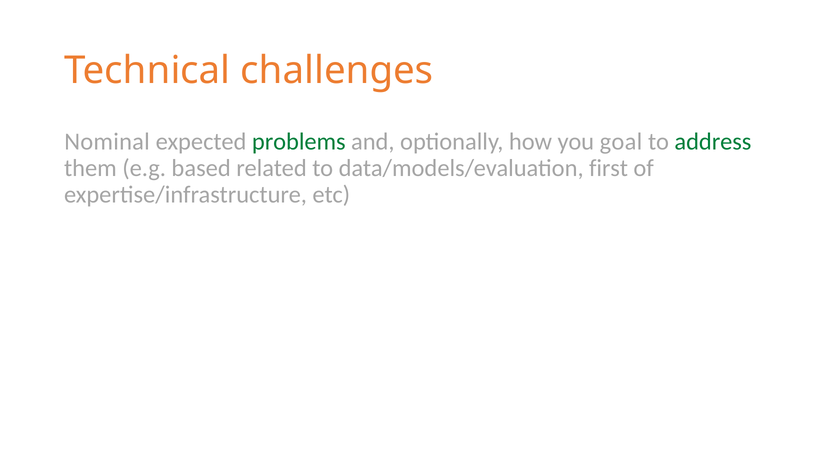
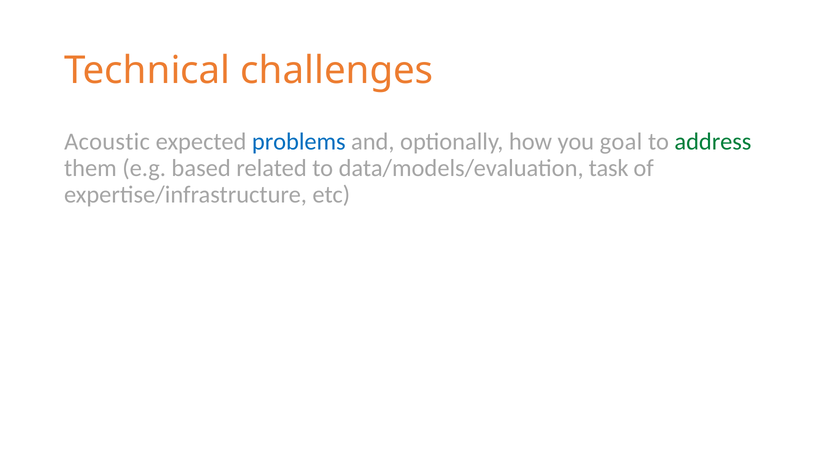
Nominal: Nominal -> Acoustic (107, 142)
problems colour: green -> blue (299, 142)
first: first -> task (609, 168)
